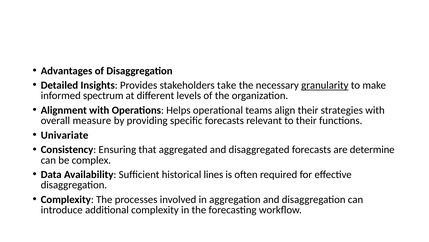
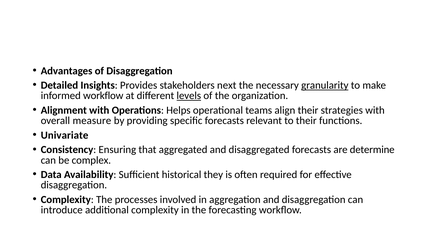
take: take -> next (227, 85)
informed spectrum: spectrum -> workflow (103, 96)
levels underline: none -> present (189, 96)
lines: lines -> they (213, 174)
